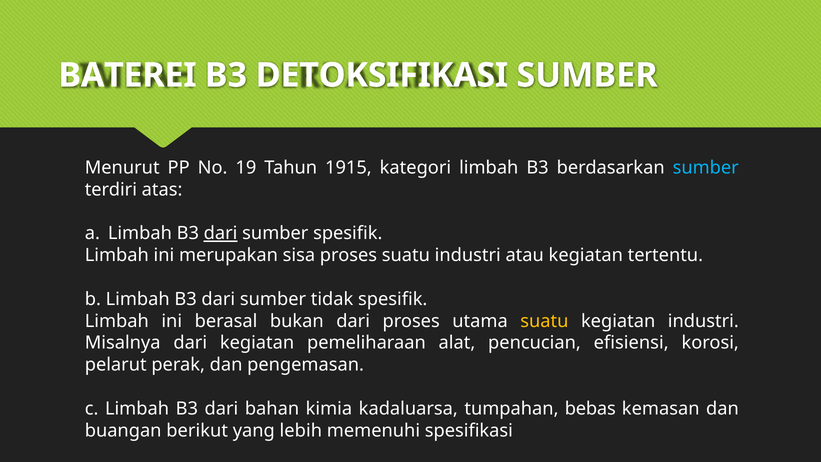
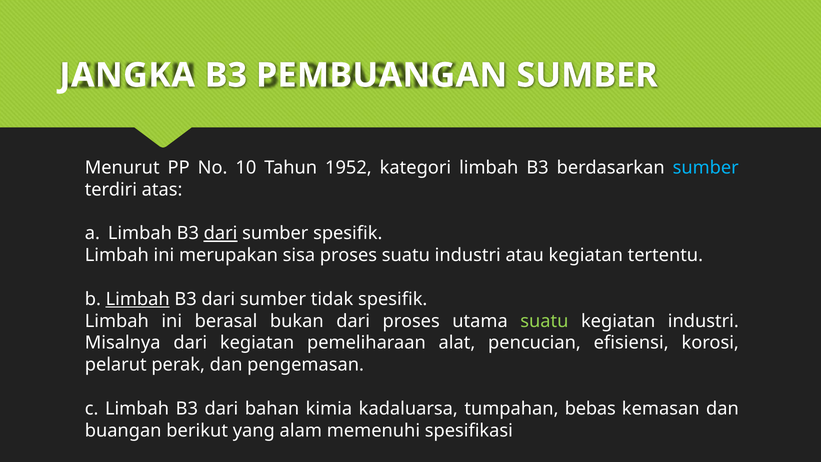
BATEREI: BATEREI -> JANGKA (127, 75)
DETOKSIFIKASI: DETOKSIFIKASI -> PEMBUANGAN (382, 75)
19: 19 -> 10 (246, 168)
1915: 1915 -> 1952 (348, 168)
Limbah underline: none -> present (138, 299)
suatu colour: yellow -> light green (544, 321)
lebih: lebih -> alam (301, 430)
